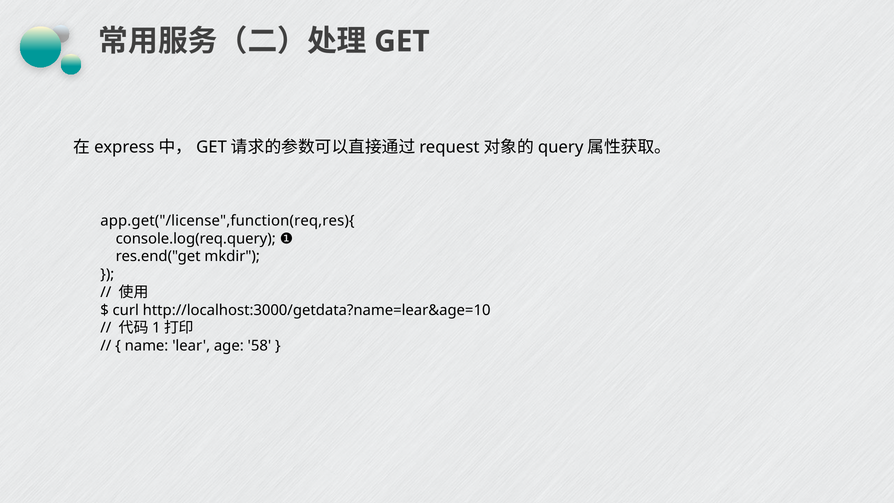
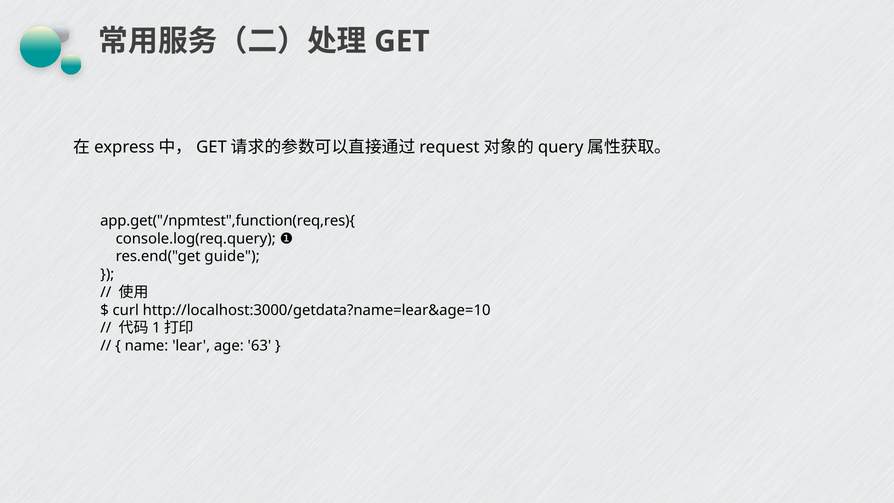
app.get("/license",function(req,res){: app.get("/license",function(req,res){ -> app.get("/npmtest",function(req,res){ (228, 221)
mkdir: mkdir -> guide (232, 256)
58: 58 -> 63 (259, 346)
